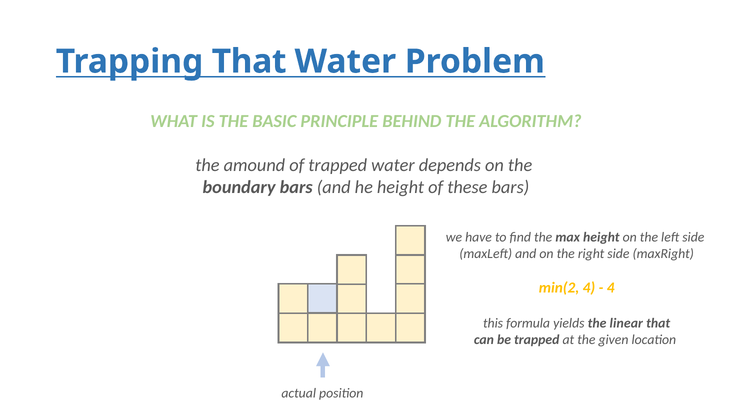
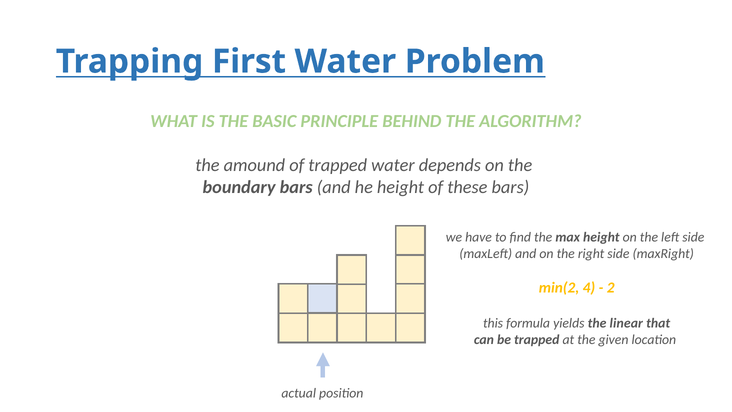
Trapping That: That -> First (249, 61)
4: 4 -> 2 (611, 287)
